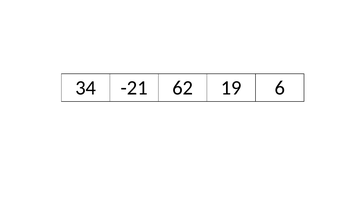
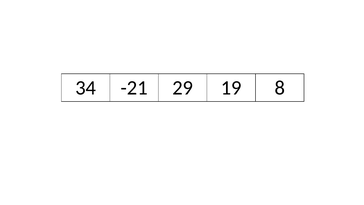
62: 62 -> 29 (183, 88)
6: 6 -> 8 (280, 88)
